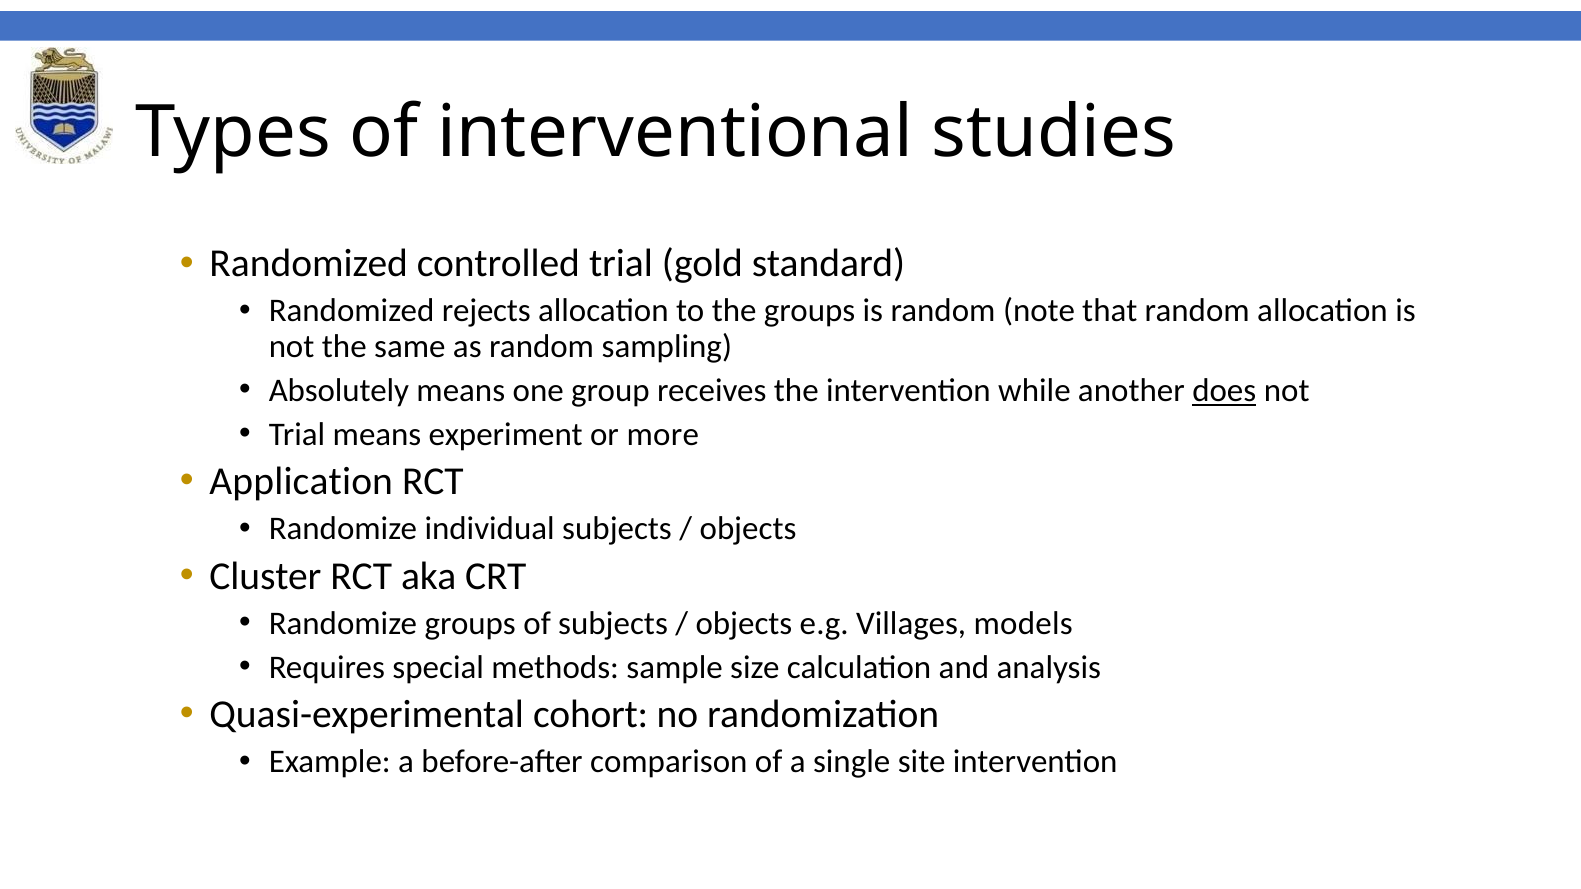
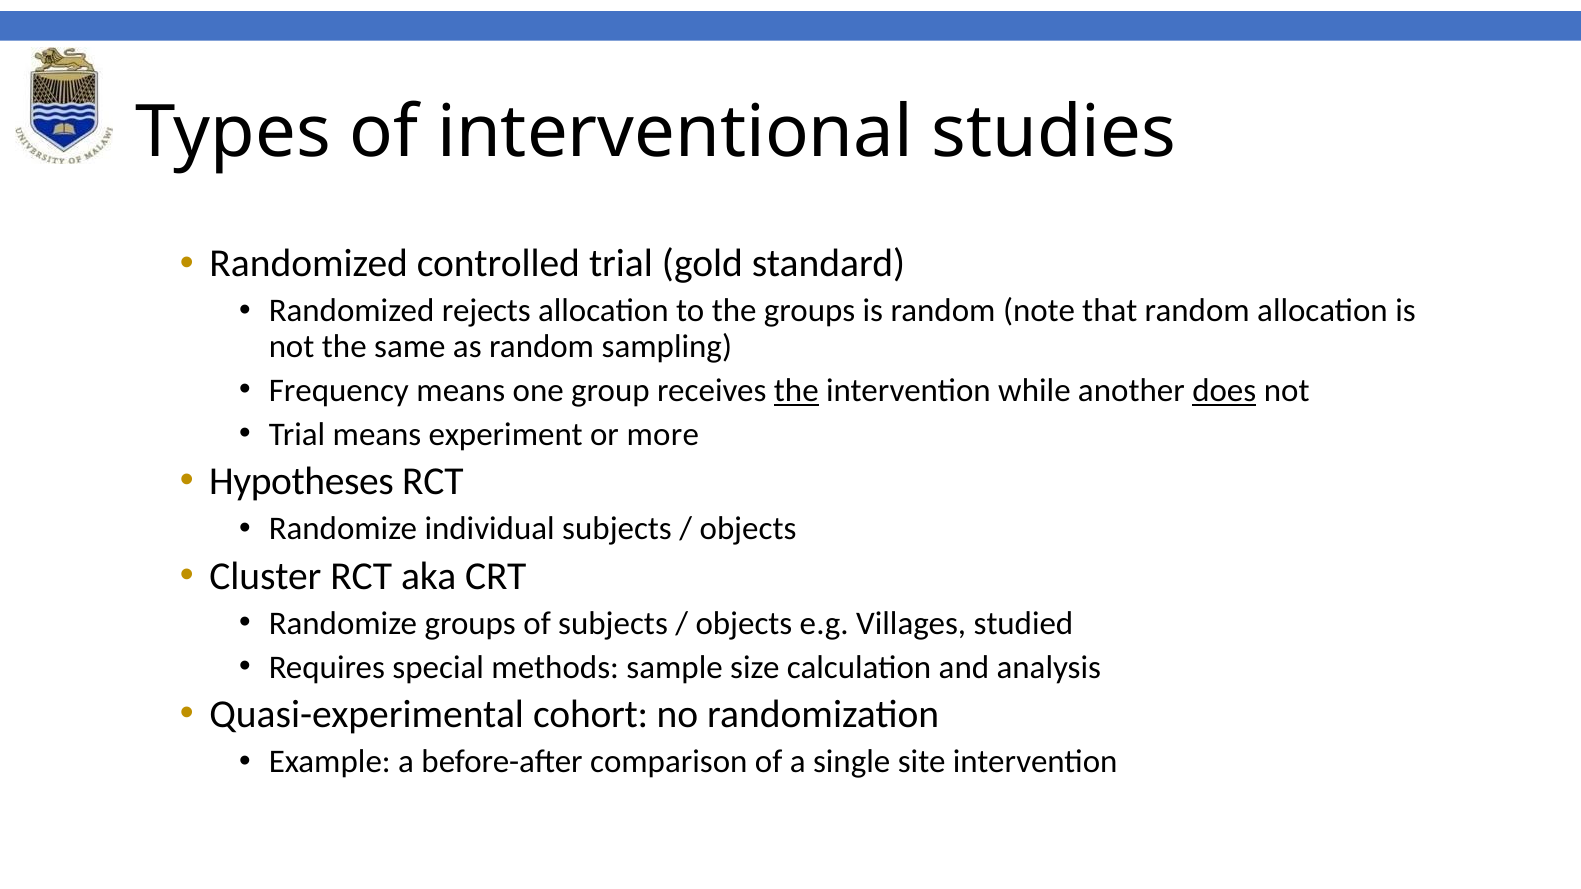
Absolutely: Absolutely -> Frequency (339, 391)
the underline: none -> present (796, 391)
Application: Application -> Hypotheses (302, 482)
models: models -> studied (1023, 624)
